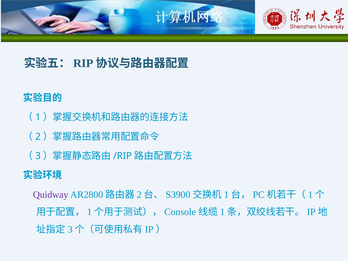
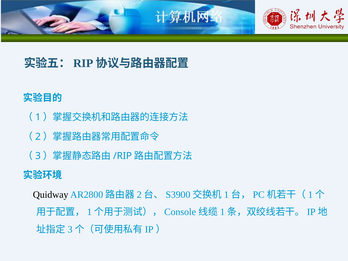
Quidway colour: purple -> black (51, 195)
